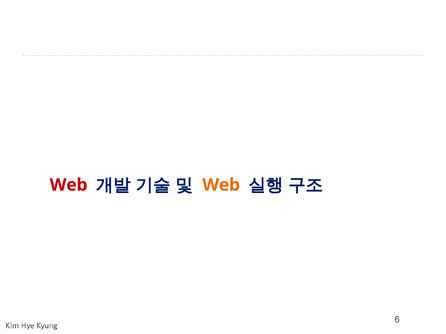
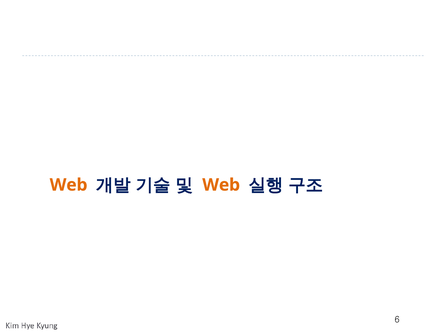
Web colour: red -> orange (69, 185)
